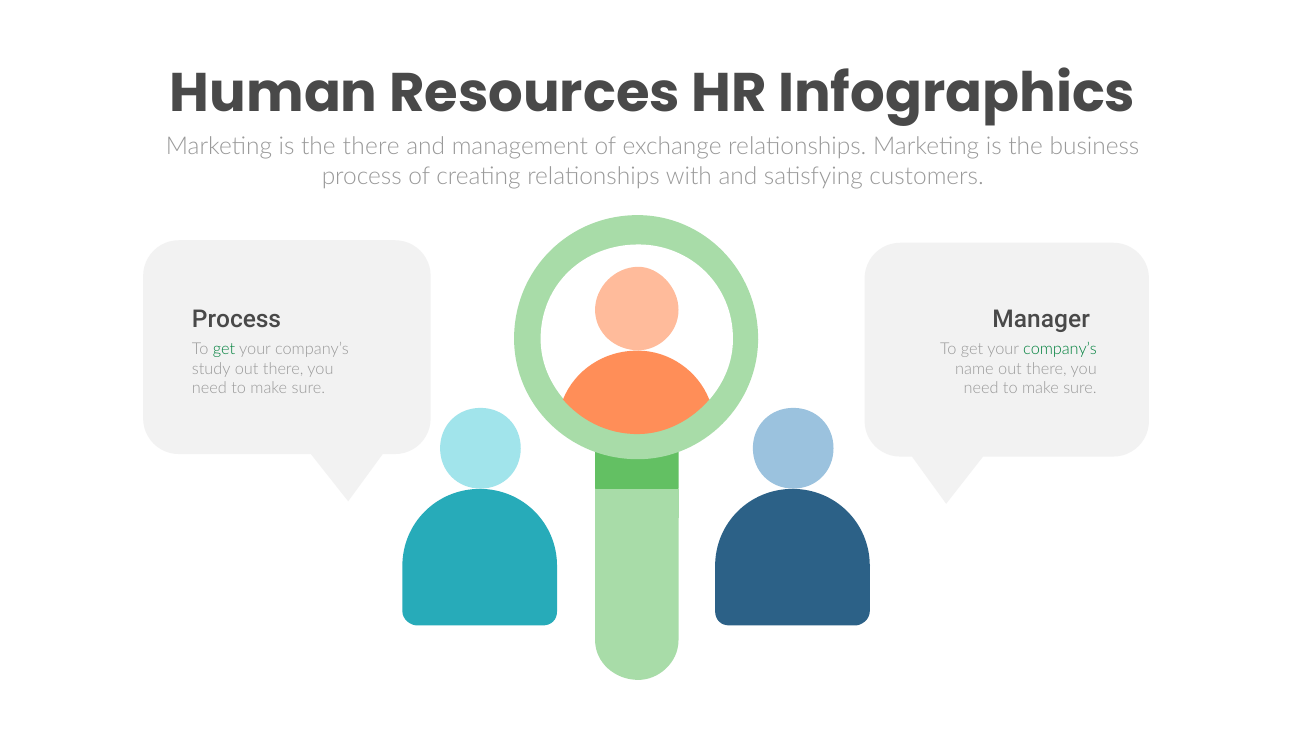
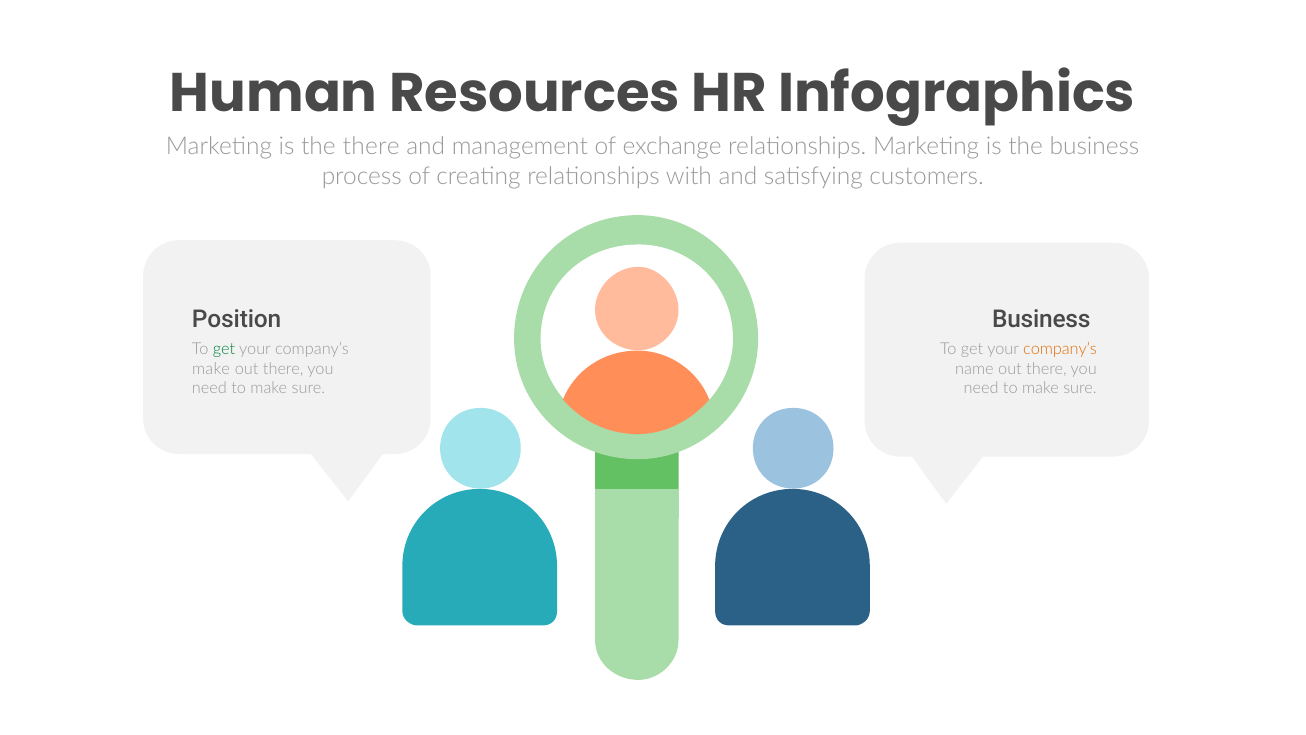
Process: Process -> Position (237, 320)
Manager: Manager -> Business (1041, 320)
company’s colour: green -> orange (1060, 349)
study: study -> make (211, 369)
